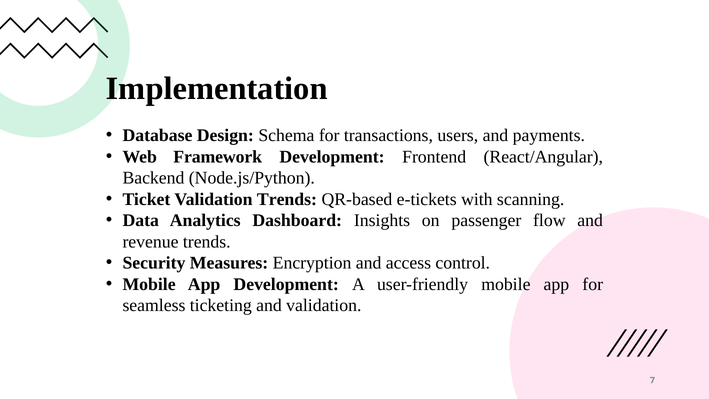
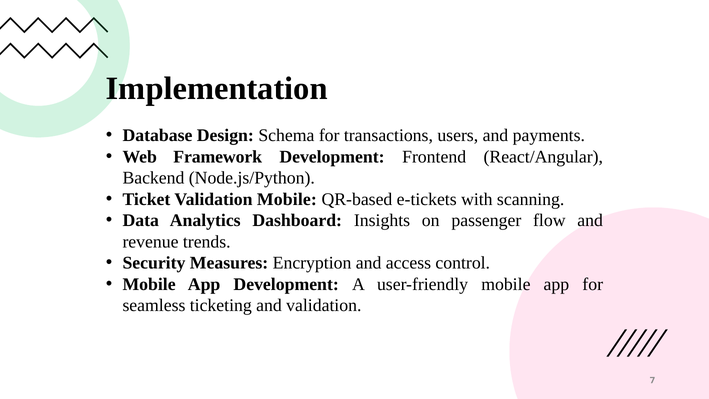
Validation Trends: Trends -> Mobile (287, 199)
